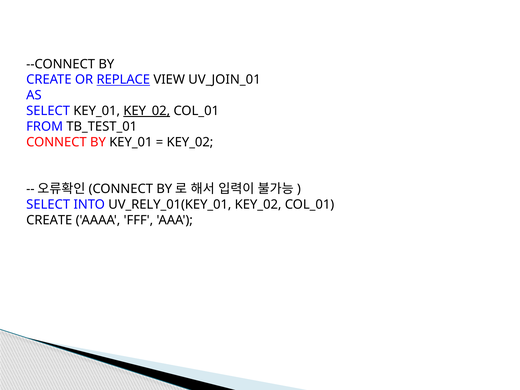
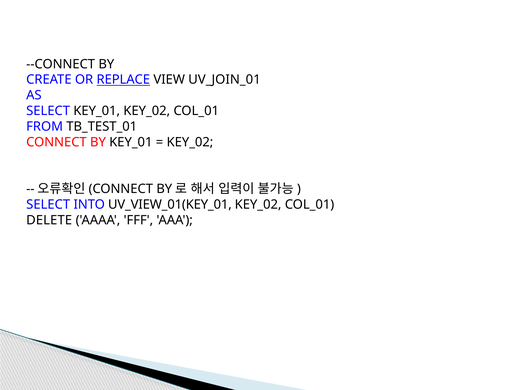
KEY_02 underline: present -> none (147, 111)
UV_RELY_01(KEY_01: UV_RELY_01(KEY_01 -> UV_VIEW_01(KEY_01 (170, 204)
CREATE: CREATE -> DELETE (49, 220)
